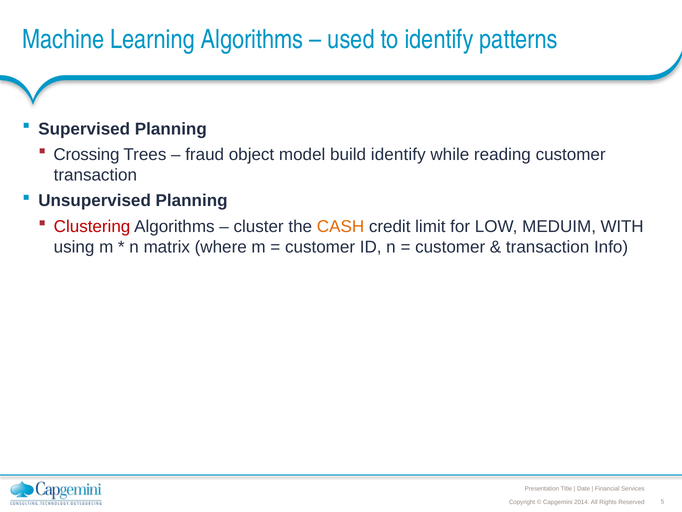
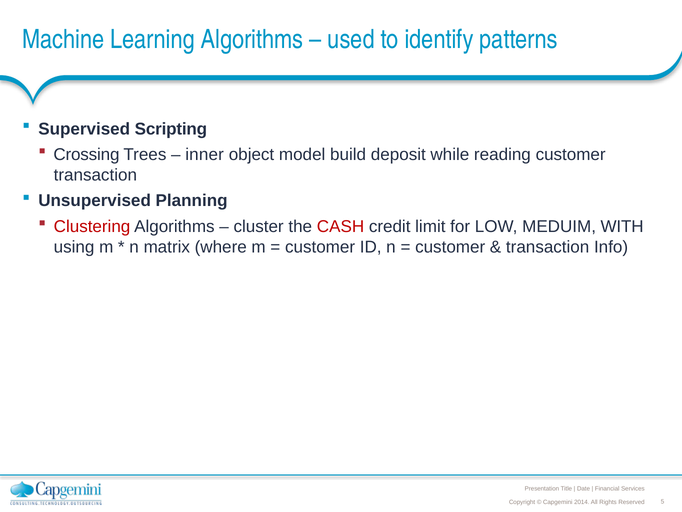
Supervised Planning: Planning -> Scripting (171, 129)
fraud: fraud -> inner (205, 155)
build identify: identify -> deposit (398, 155)
CASH colour: orange -> red (340, 226)
